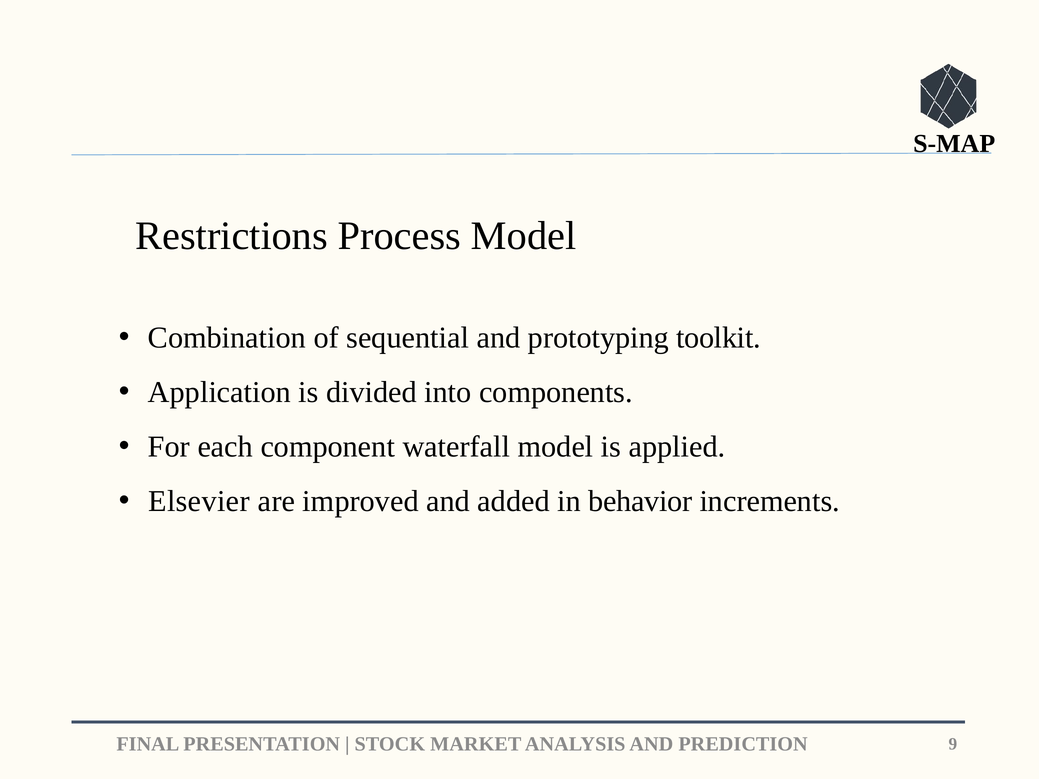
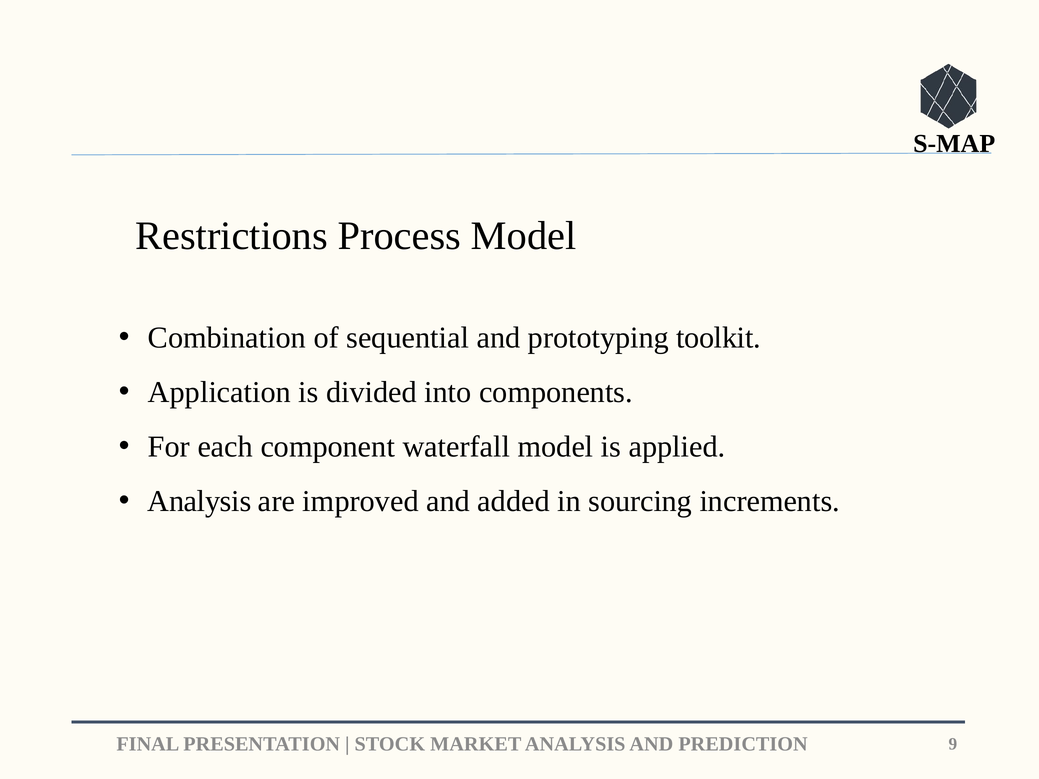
Elsevier: Elsevier -> Analysis (199, 502)
behavior: behavior -> sourcing (640, 502)
